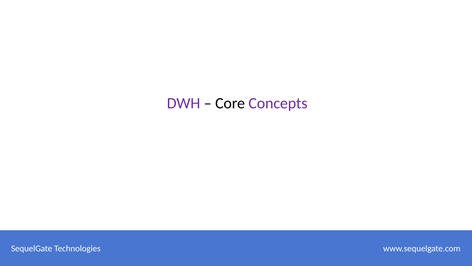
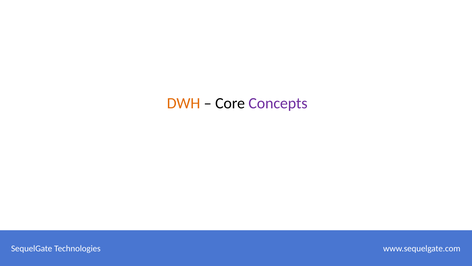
DWH colour: purple -> orange (184, 103)
